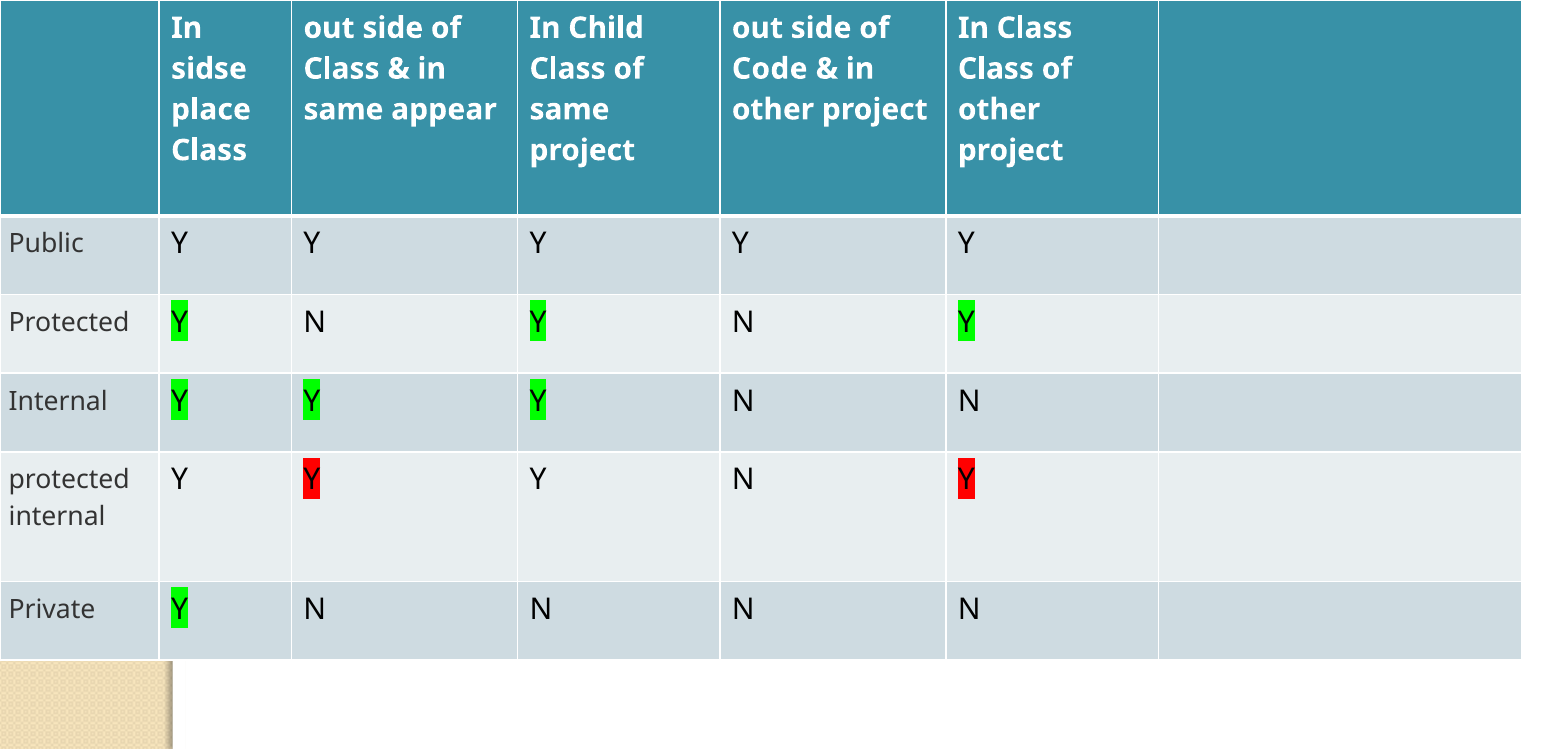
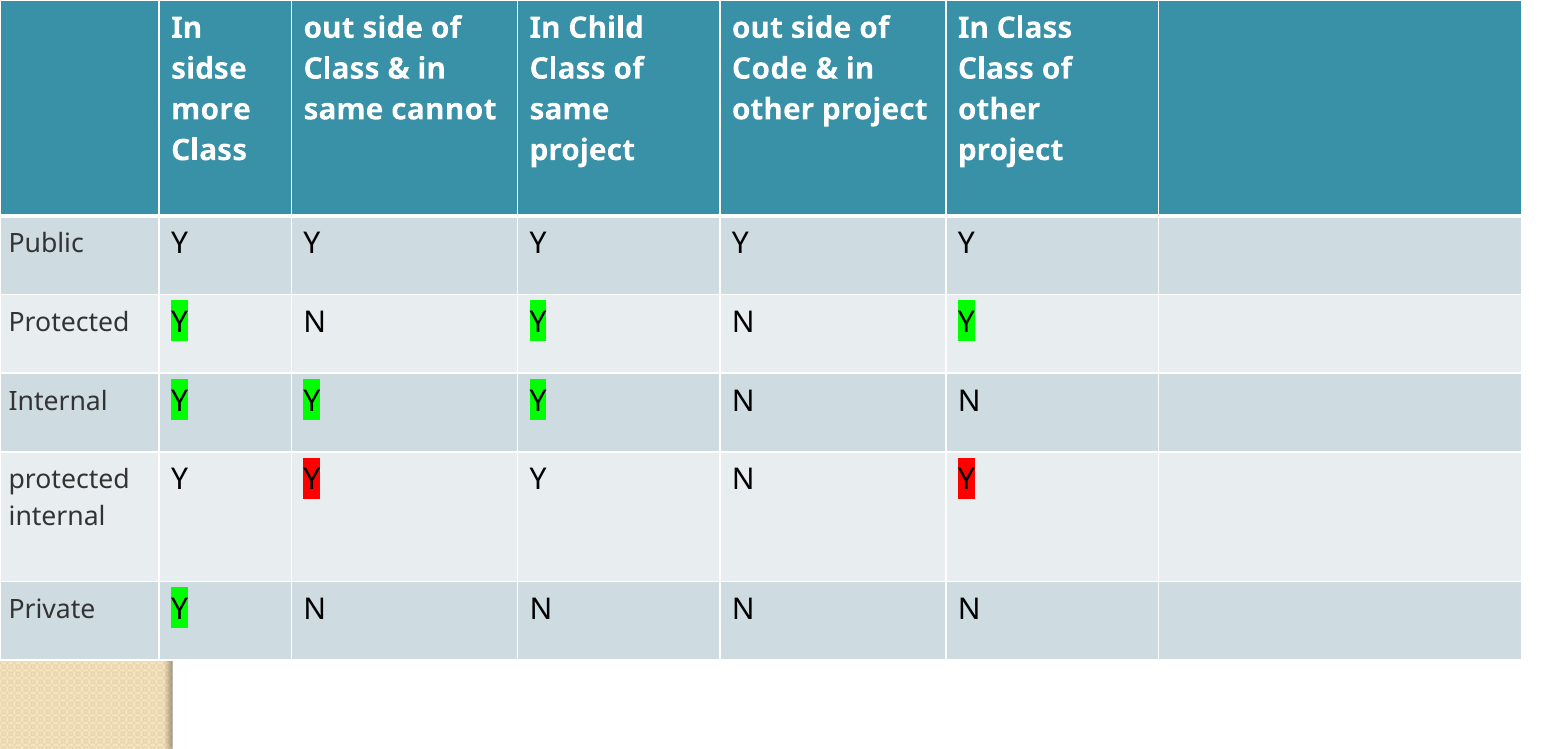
place: place -> more (211, 110)
appear: appear -> cannot (444, 110)
